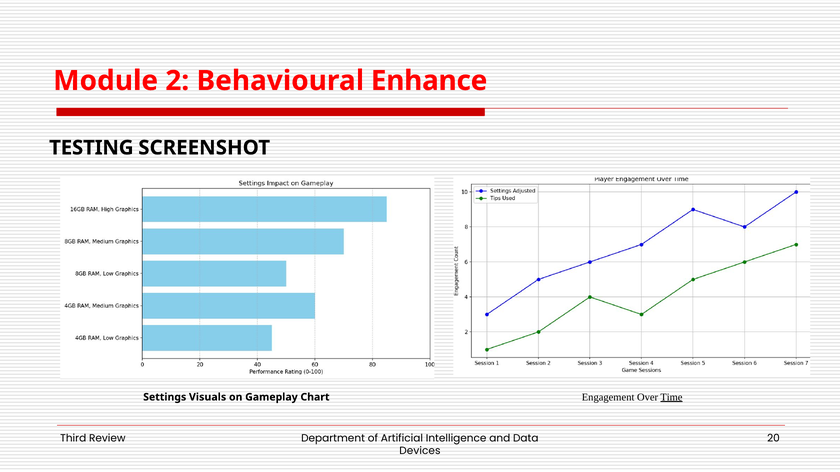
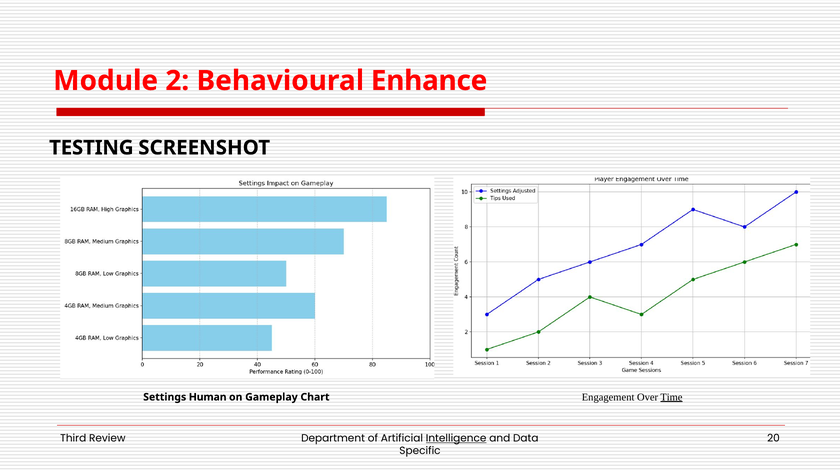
Visuals: Visuals -> Human (208, 397)
Intelligence underline: none -> present (456, 439)
Devices: Devices -> Specific (420, 451)
